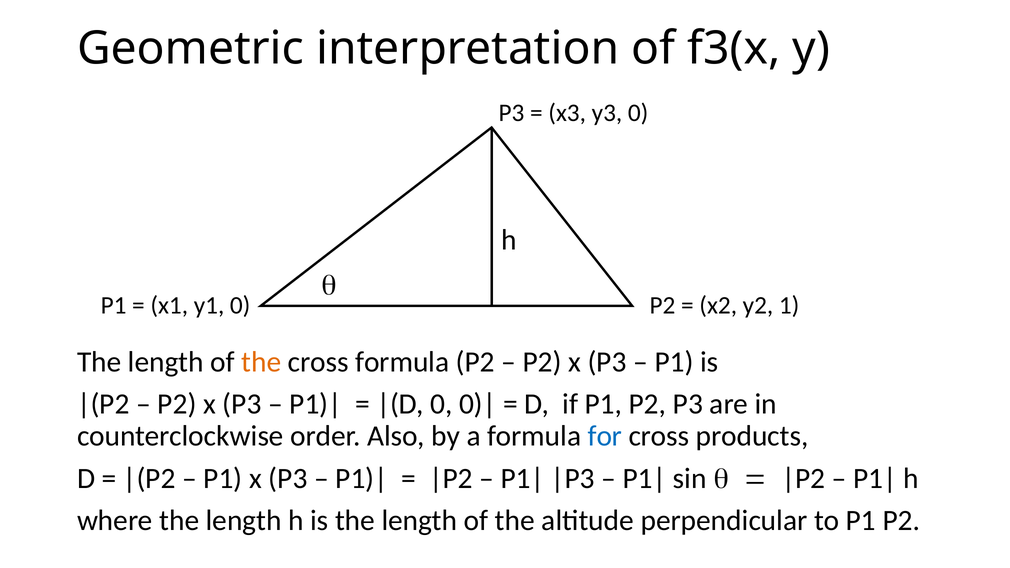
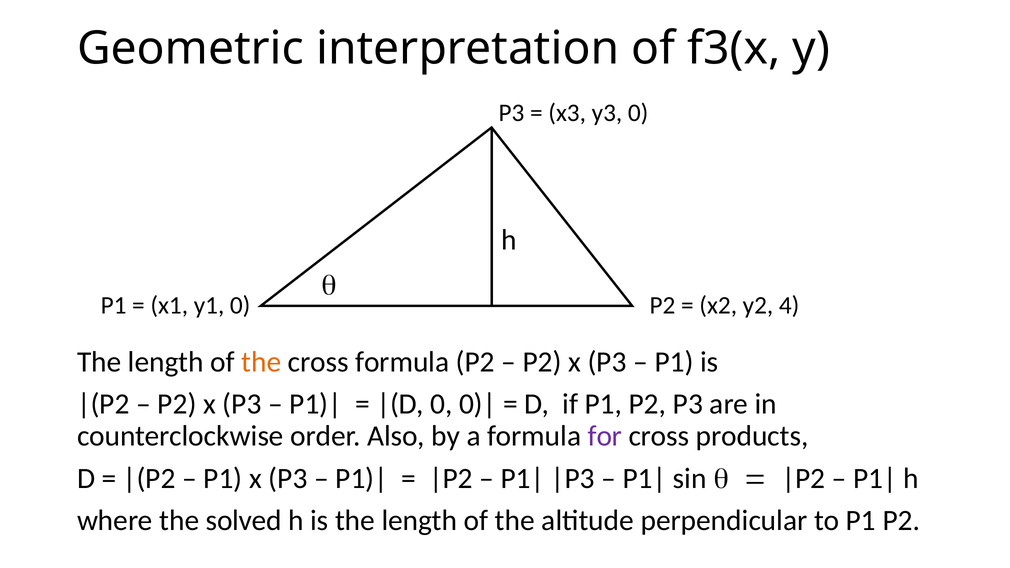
1: 1 -> 4 (789, 305)
for colour: blue -> purple (605, 436)
where the length: length -> solved (244, 521)
